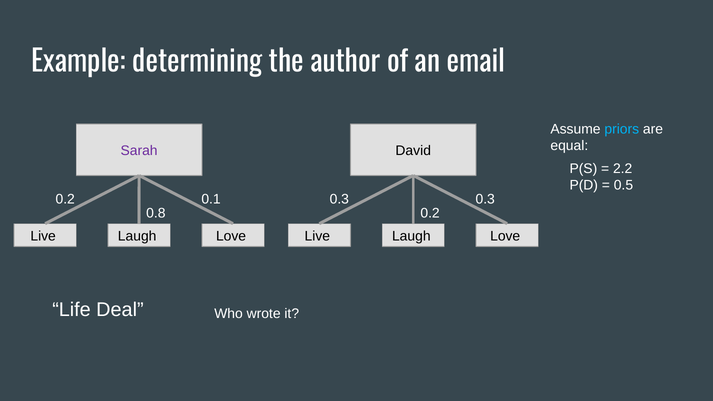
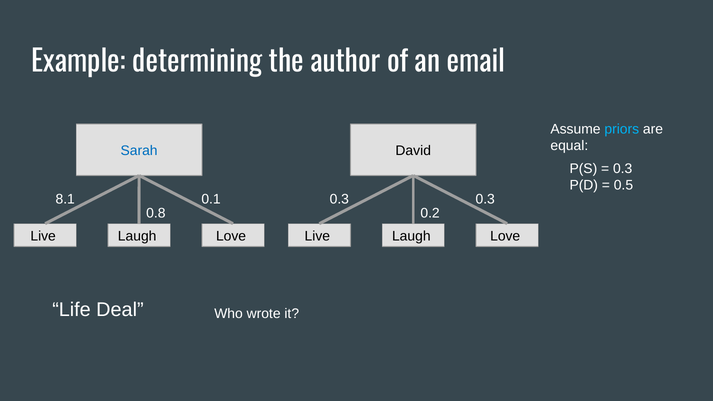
Sarah colour: purple -> blue (139, 151)
2.2: 2.2 -> 0.3 (623, 169)
0.2: 0.2 -> 8.1 (65, 199)
